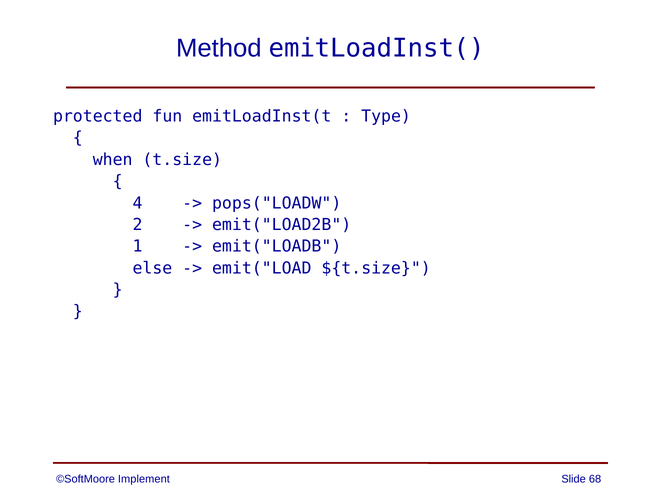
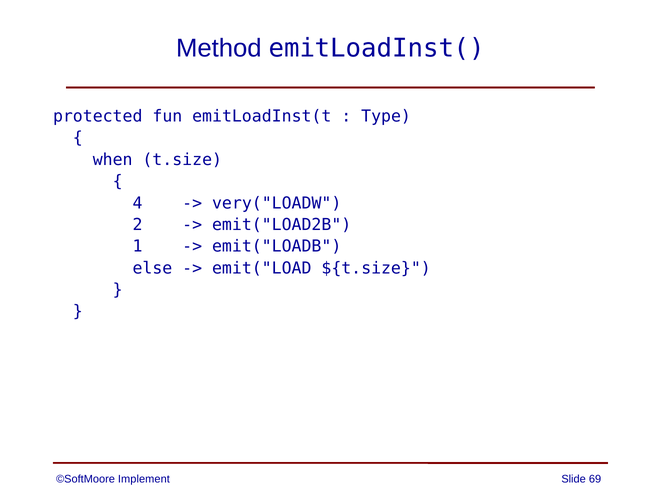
pops("LOADW: pops("LOADW -> very("LOADW (277, 203)
68: 68 -> 69 (595, 479)
